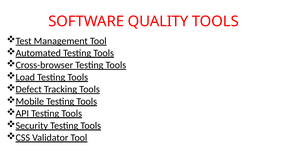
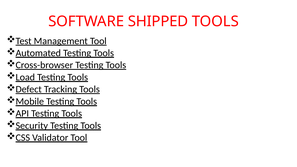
QUALITY: QUALITY -> SHIPPED (158, 21)
